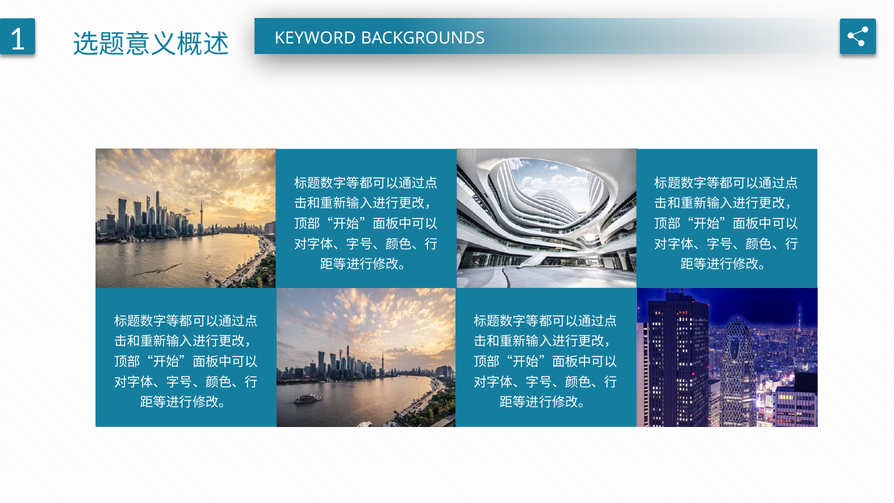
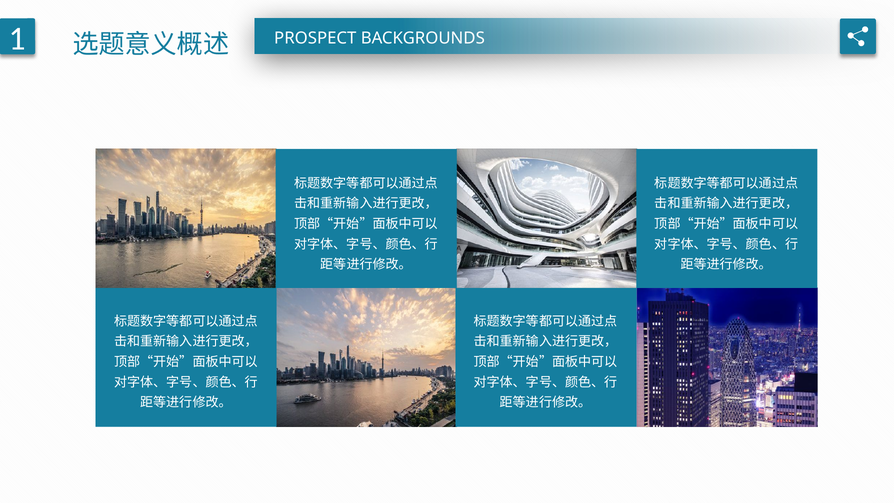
KEYWORD: KEYWORD -> PROSPECT (315, 38)
